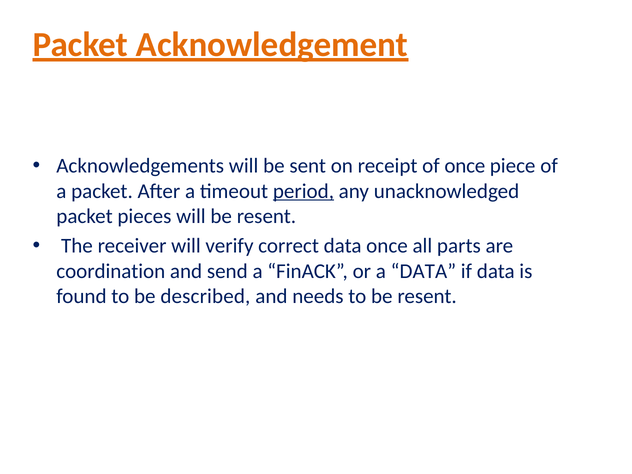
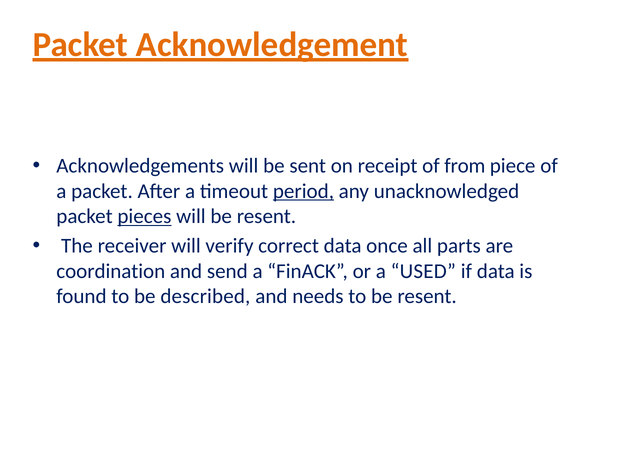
of once: once -> from (465, 166)
pieces underline: none -> present (144, 216)
a DATA: DATA -> USED (423, 271)
